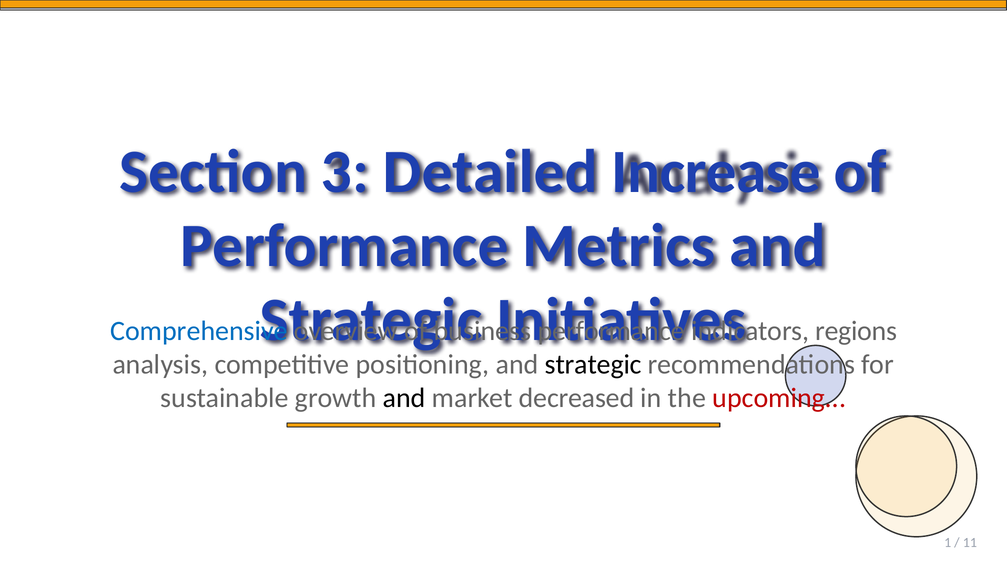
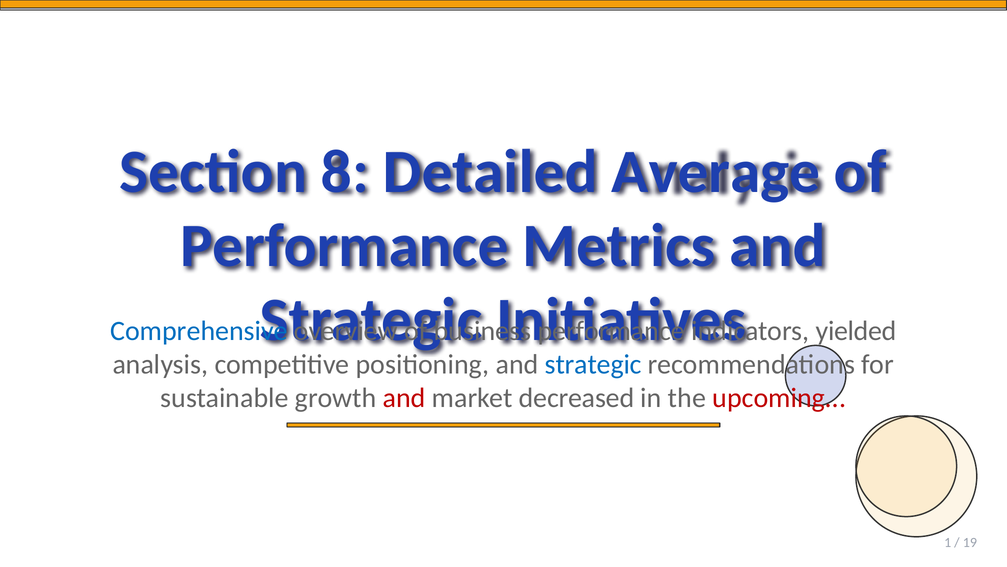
3: 3 -> 8 (345, 172)
Increase: Increase -> Average (716, 172)
regions: regions -> yielded (856, 331)
strategic colour: black -> blue (593, 364)
and colour: black -> red (404, 398)
11: 11 -> 19 (970, 543)
